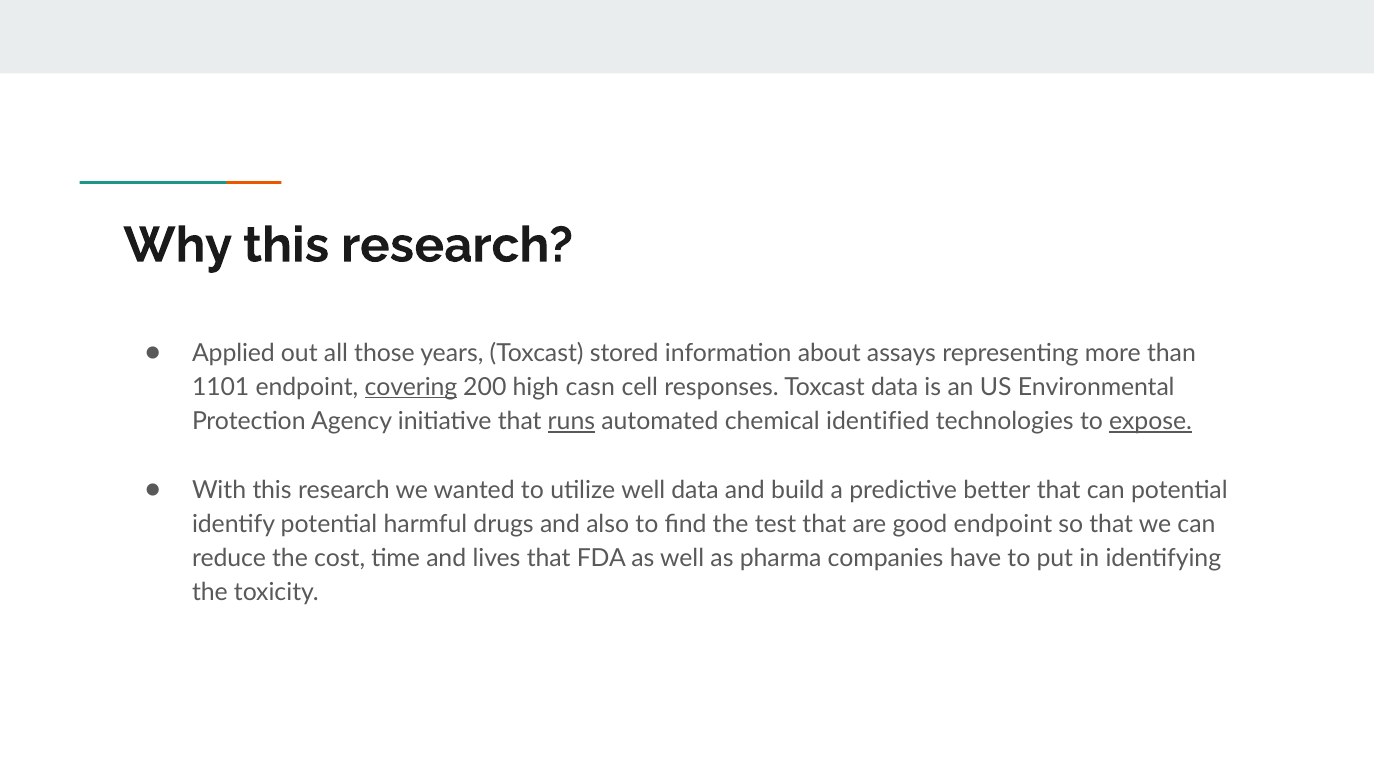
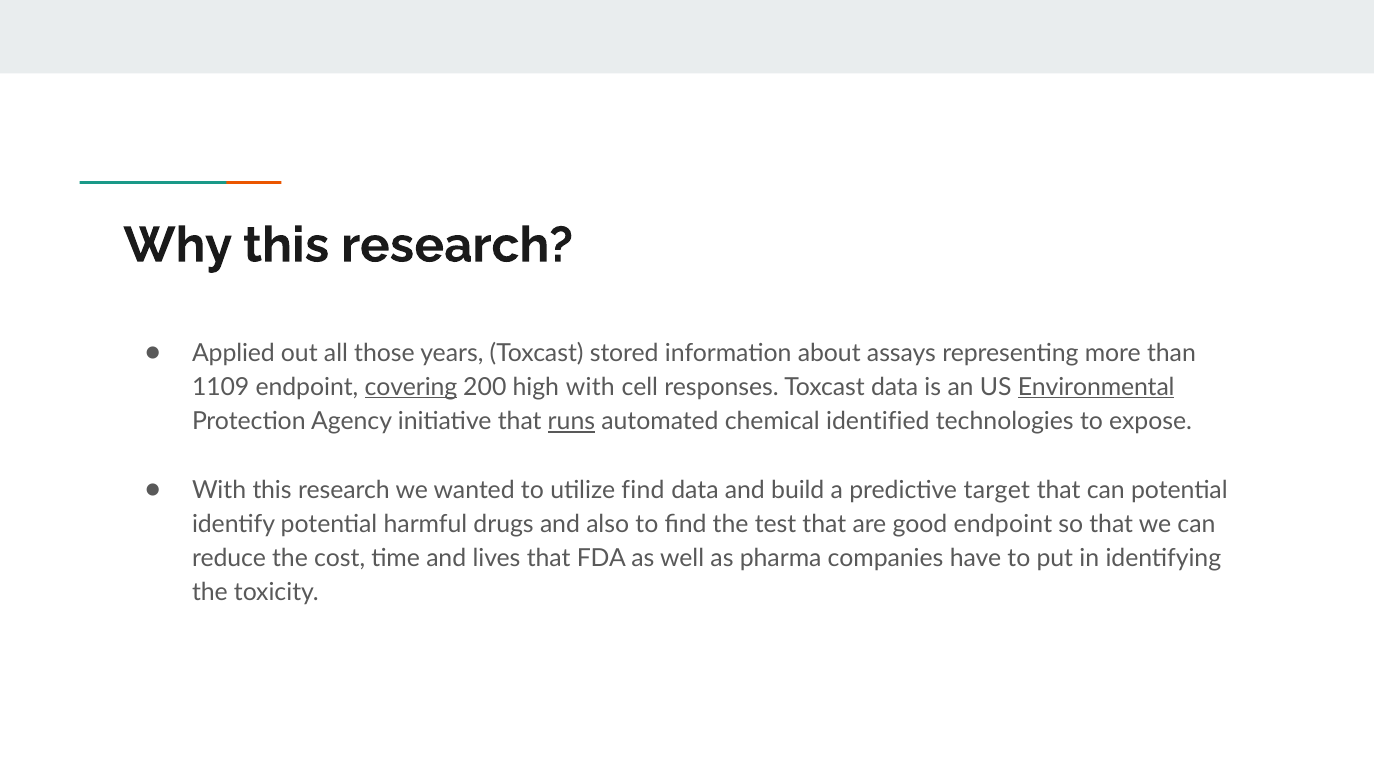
1101: 1101 -> 1109 (221, 387)
high casn: casn -> with (590, 387)
Environmental underline: none -> present (1096, 387)
expose underline: present -> none (1151, 421)
utilize well: well -> find (643, 490)
better: better -> target (997, 490)
